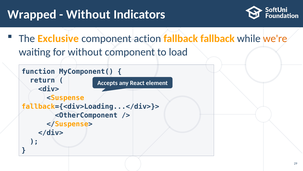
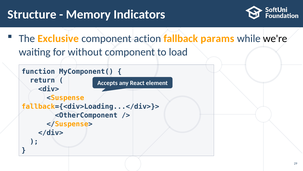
Wrapped: Wrapped -> Structure (32, 14)
Without: Without -> Memory (88, 14)
fallback fallback: fallback -> params (217, 38)
we're colour: orange -> black (275, 38)
